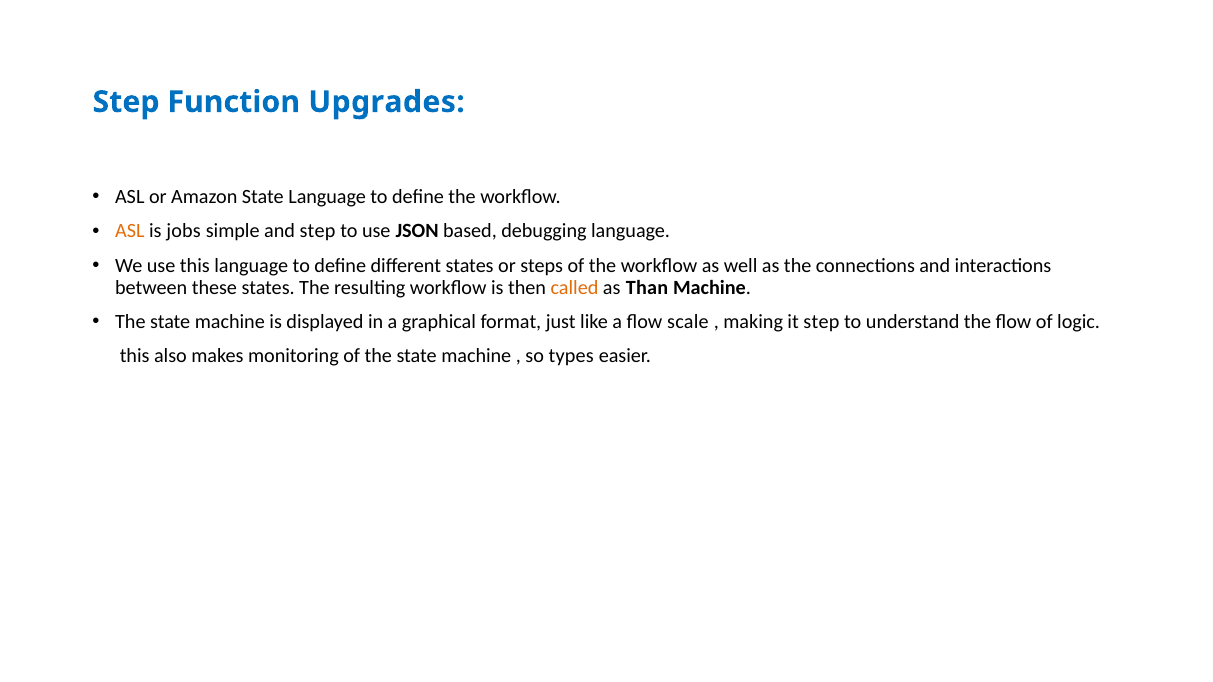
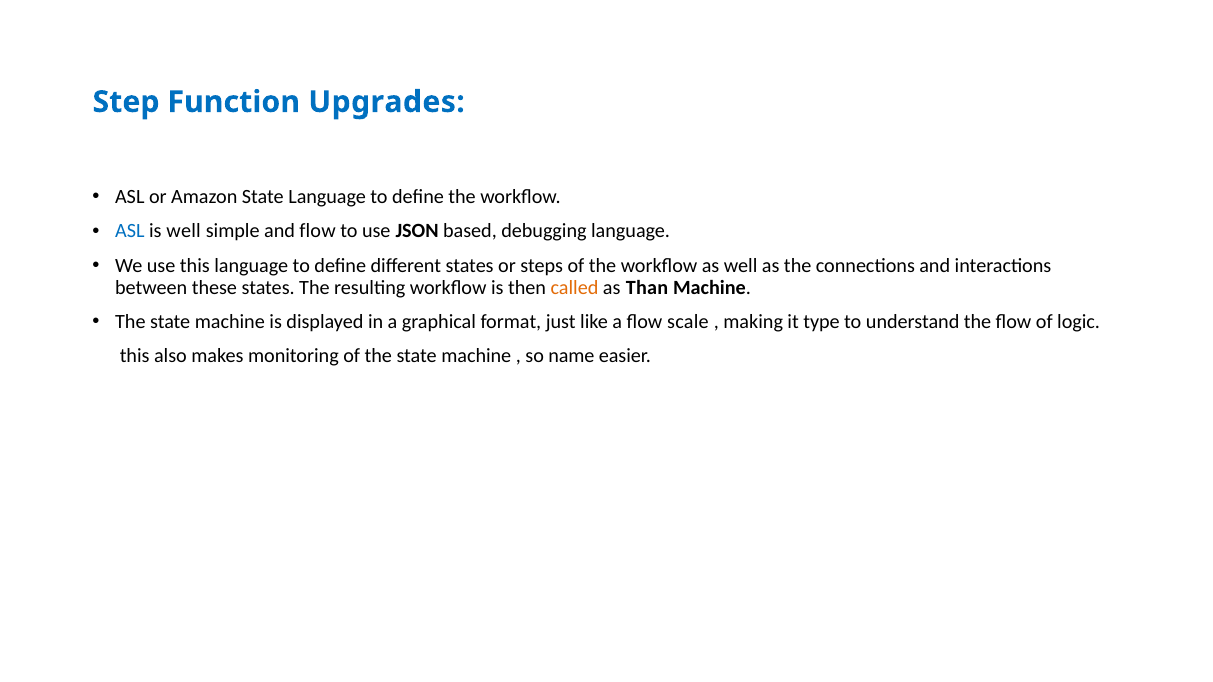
ASL colour: orange -> blue (130, 231)
is jobs: jobs -> well (184, 231)
and step: step -> flow (318, 231)
it step: step -> type (822, 322)
types: types -> name (571, 356)
